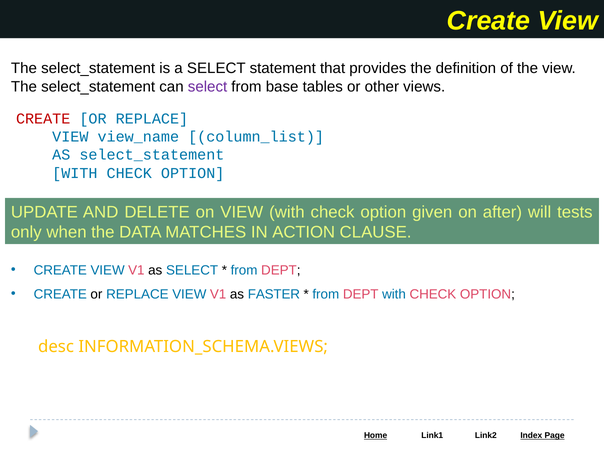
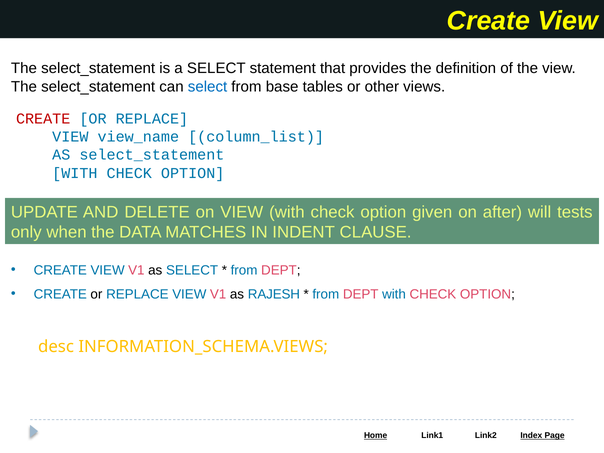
select colour: purple -> blue (208, 87)
ACTION: ACTION -> INDENT (304, 232)
FASTER: FASTER -> RAJESH (274, 294)
